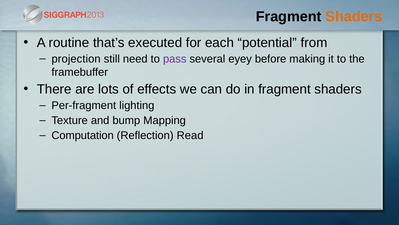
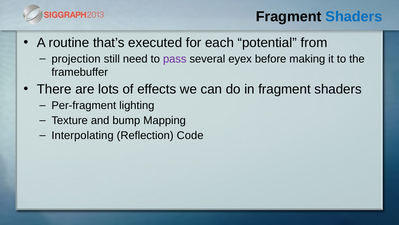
Shaders colour: orange -> blue (354, 17)
eyey: eyey -> eyex (240, 59)
Computation: Computation -> Interpolating (83, 135)
Read: Read -> Code (190, 135)
